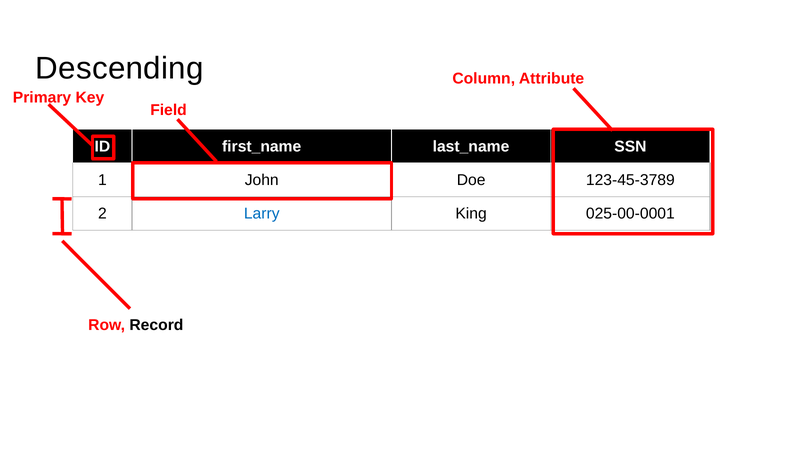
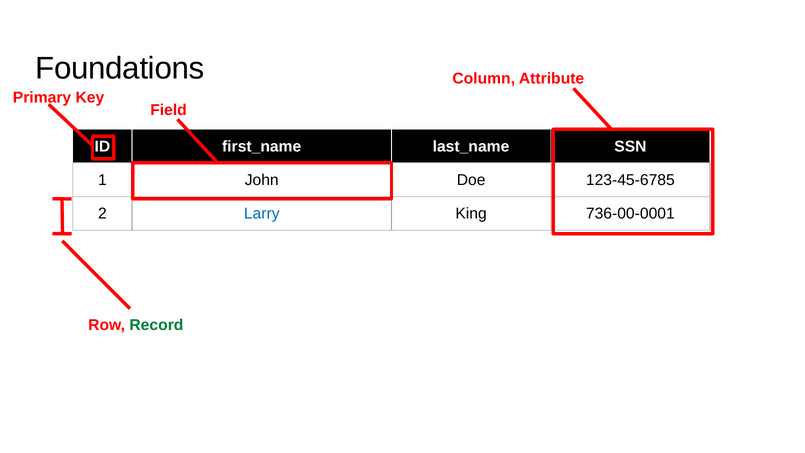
Descending: Descending -> Foundations (120, 68)
123-45-3789: 123-45-3789 -> 123-45-6785 (630, 180)
025-00-0001: 025-00-0001 -> 736-00-0001 (630, 214)
Record colour: black -> green (156, 325)
